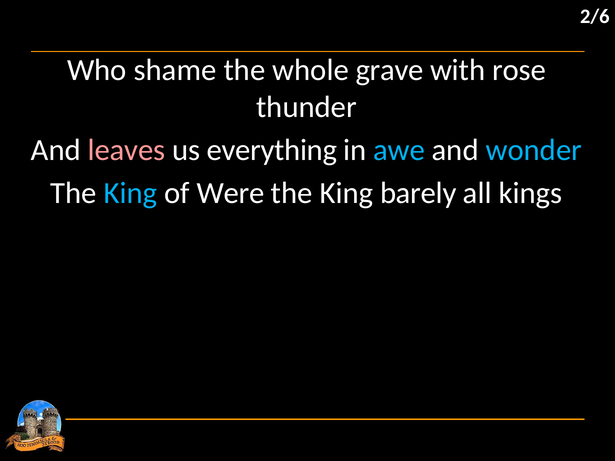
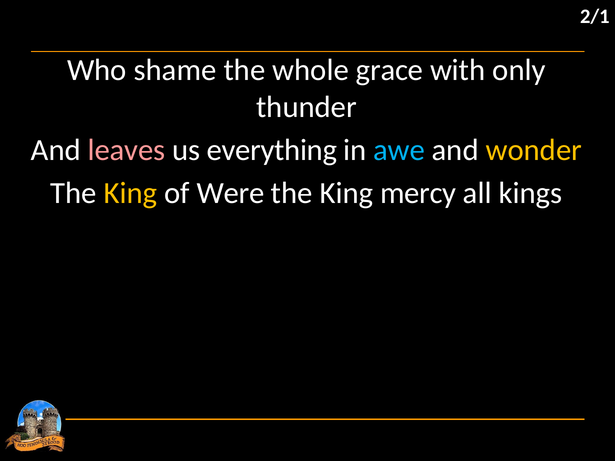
2/6: 2/6 -> 2/1 (595, 17)
grave: grave -> grace (390, 70)
rose: rose -> only (519, 70)
wonder colour: light blue -> yellow (534, 150)
King colour: light blue -> yellow (130, 193)
barely: barely -> mercy (418, 193)
